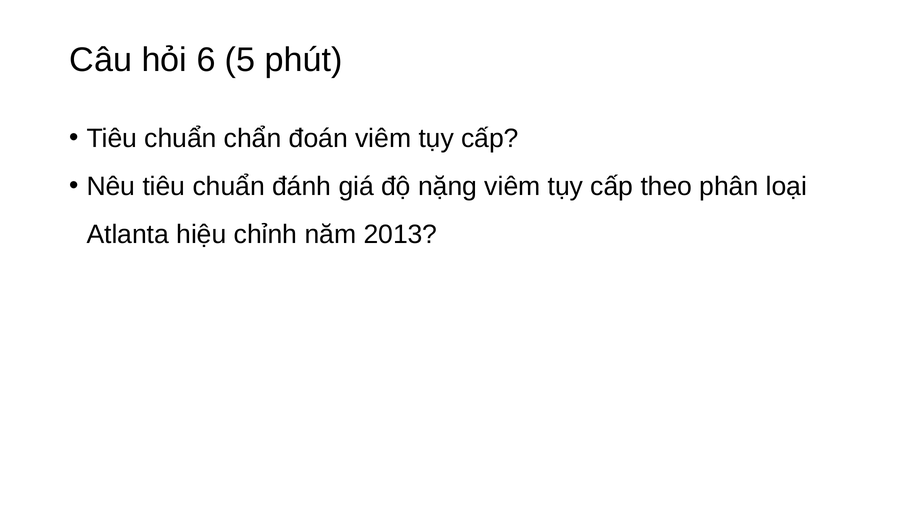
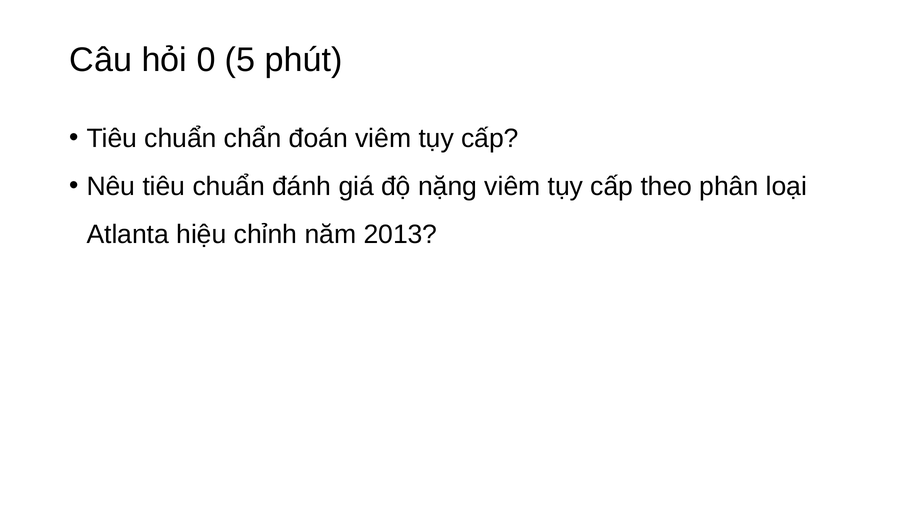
6: 6 -> 0 (206, 60)
